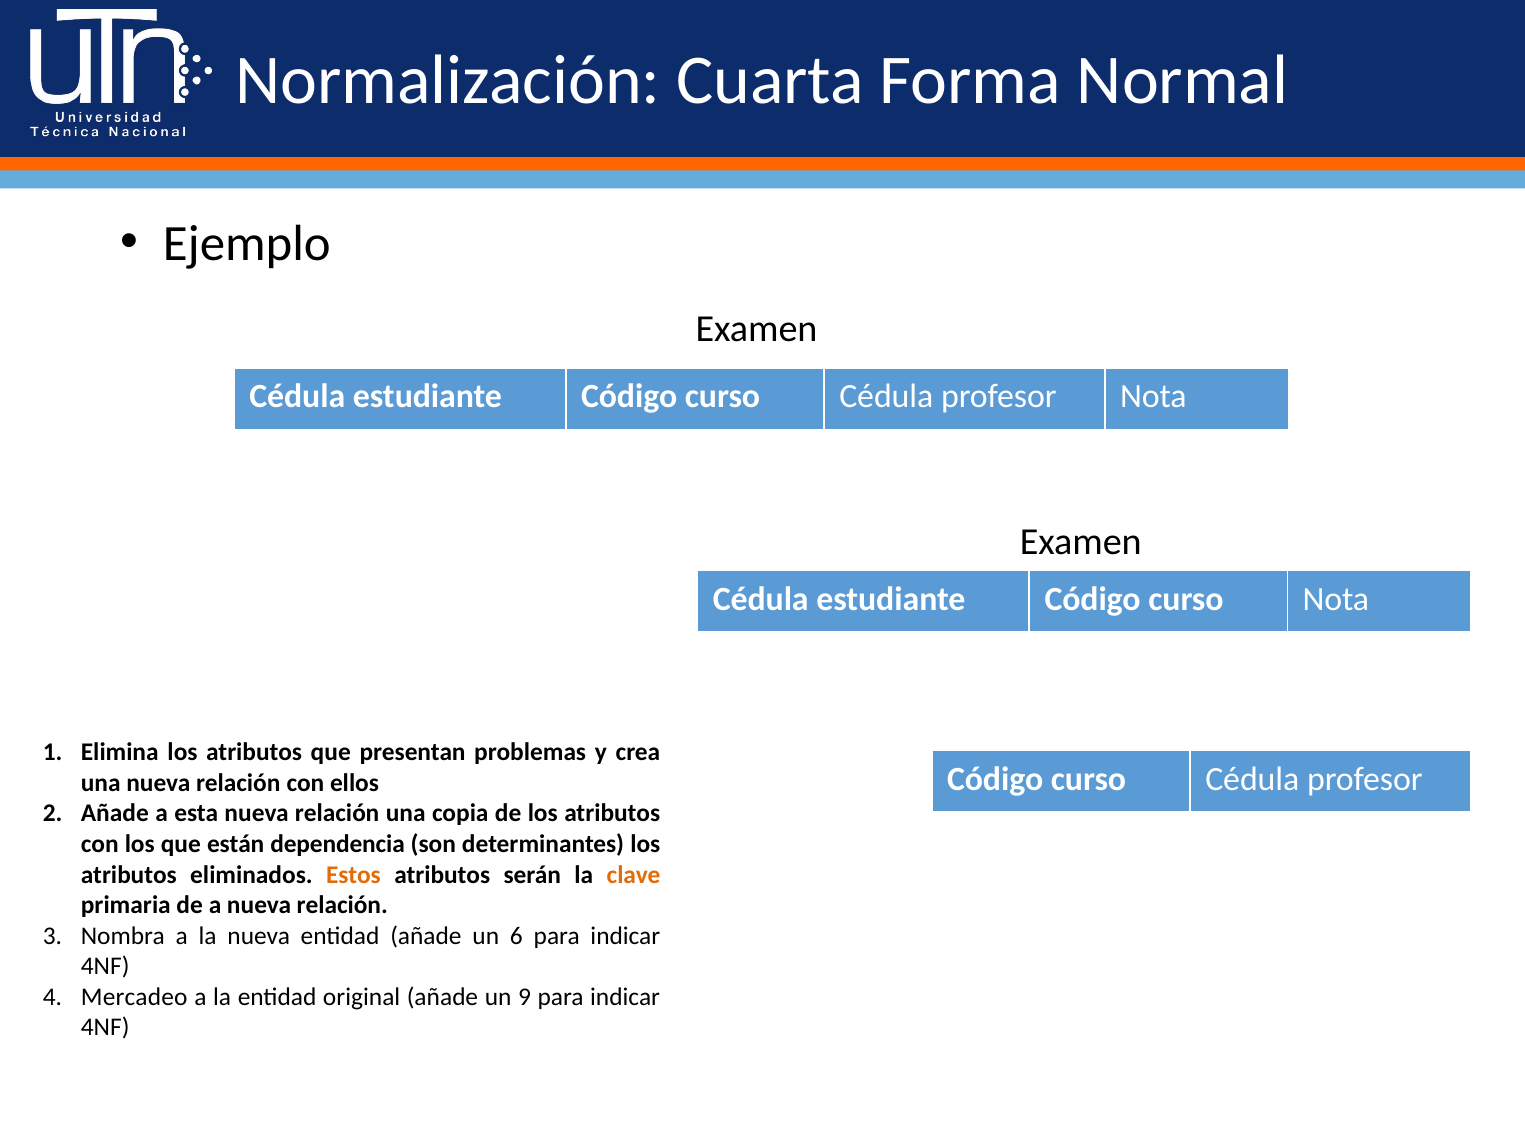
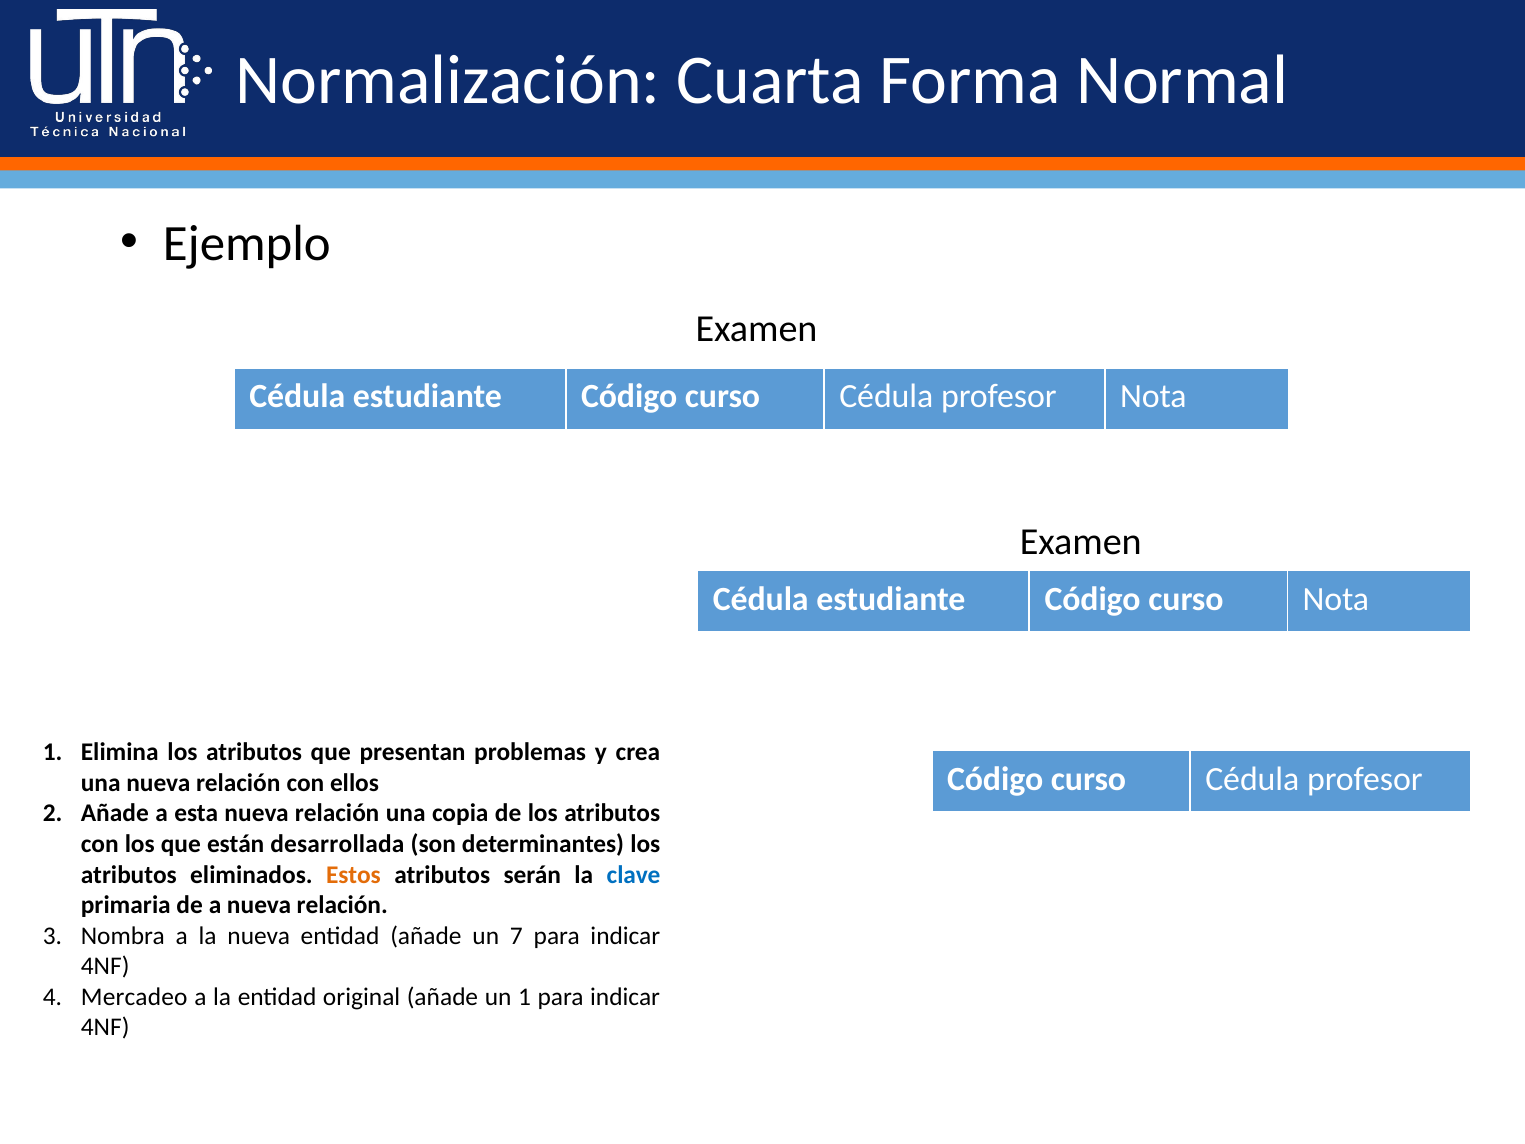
dependencia: dependencia -> desarrollada (337, 844)
clave colour: orange -> blue (634, 874)
6: 6 -> 7 (516, 935)
un 9: 9 -> 1 (525, 996)
